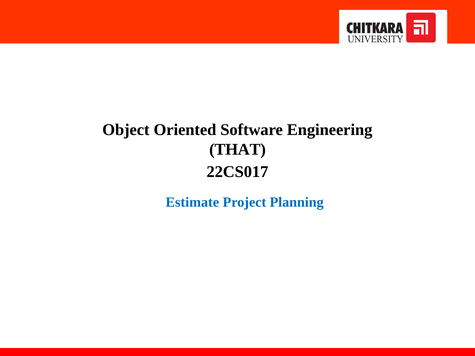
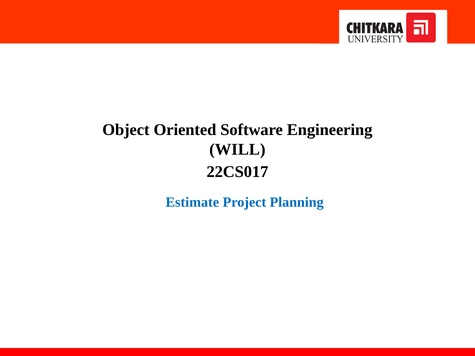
THAT: THAT -> WILL (237, 150)
